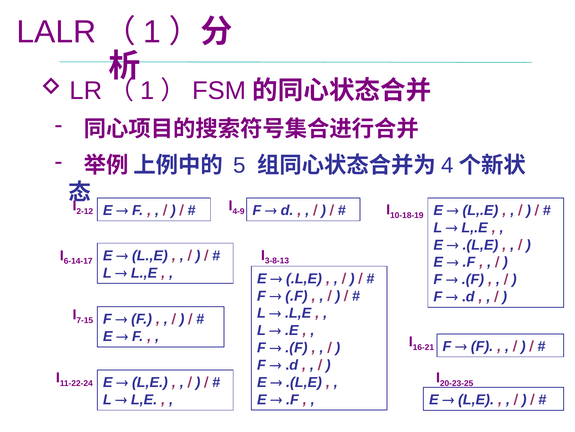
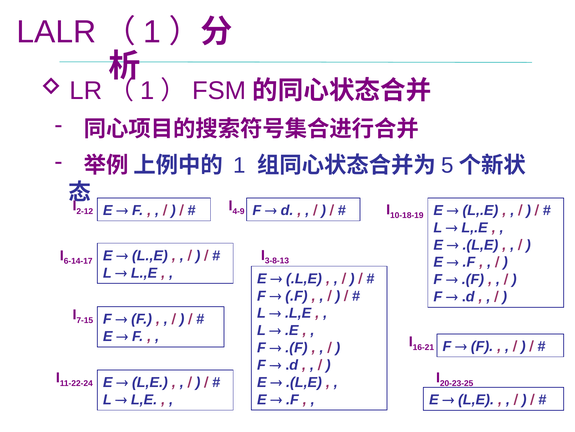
5: 5 -> 1 (239, 165)
4: 4 -> 5 (447, 165)
